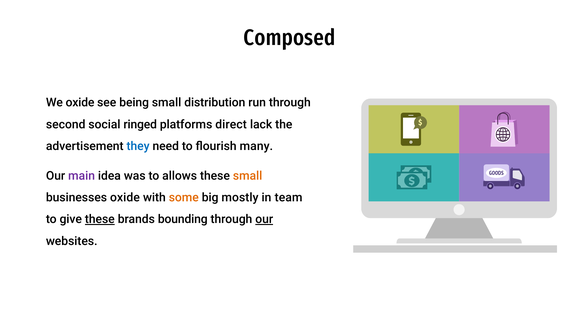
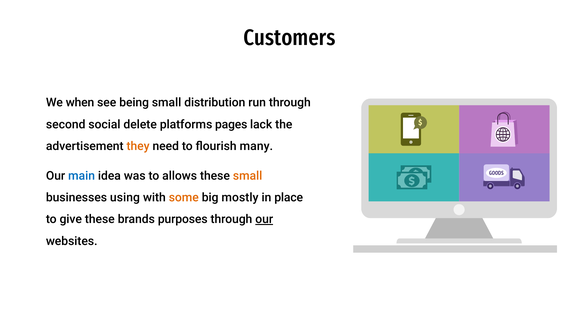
Composed: Composed -> Customers (289, 38)
We oxide: oxide -> when (80, 103)
ringed: ringed -> delete (140, 124)
direct: direct -> pages (231, 124)
they colour: blue -> orange (138, 146)
main colour: purple -> blue (82, 176)
businesses oxide: oxide -> using (125, 197)
team: team -> place (289, 197)
these underline: present -> none (100, 219)
bounding: bounding -> purposes (183, 219)
